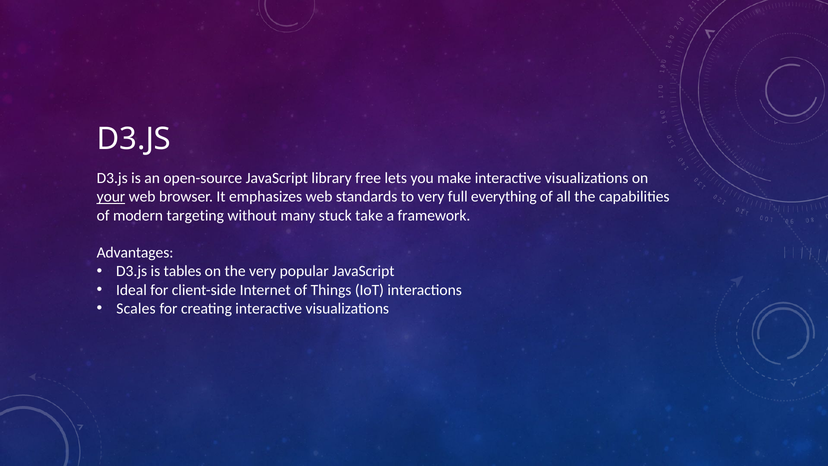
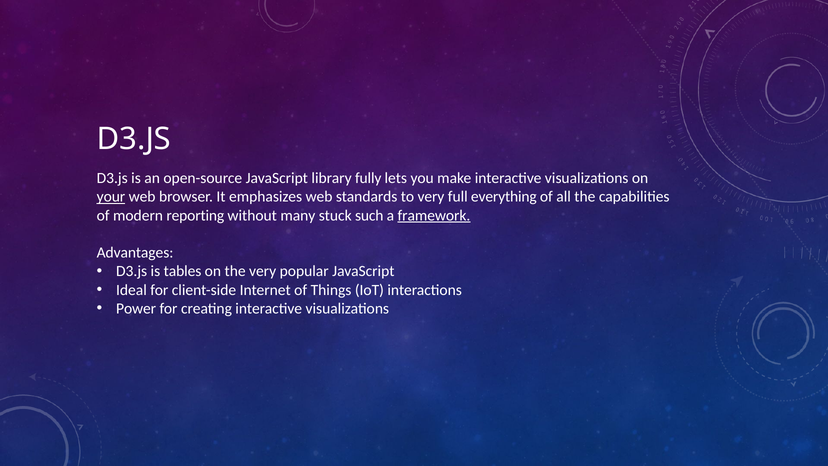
free: free -> fully (368, 178)
targeting: targeting -> reporting (195, 215)
take: take -> such (369, 215)
framework underline: none -> present (434, 215)
Scales: Scales -> Power (136, 308)
